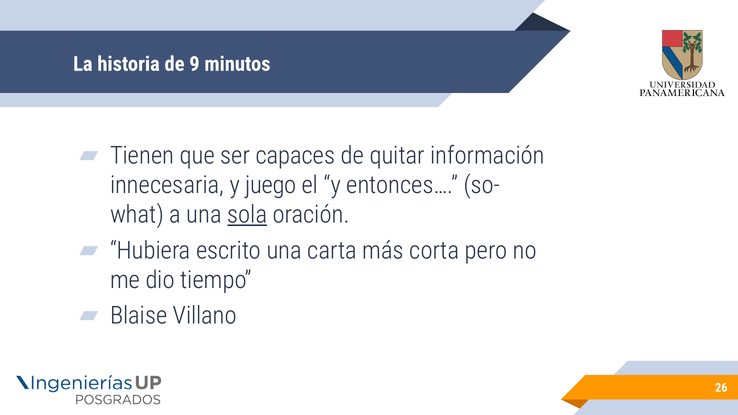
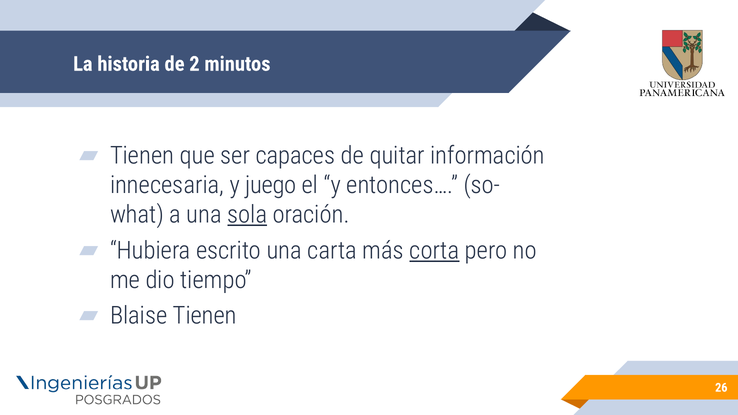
9: 9 -> 2 (194, 64)
corta underline: none -> present (434, 251)
Blaise Villano: Villano -> Tienen (205, 316)
